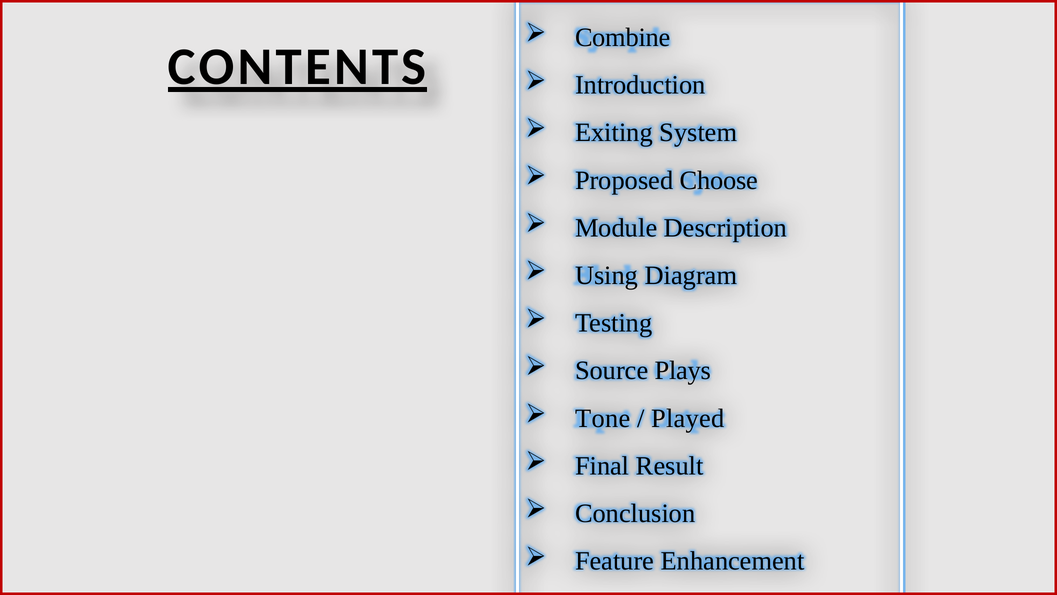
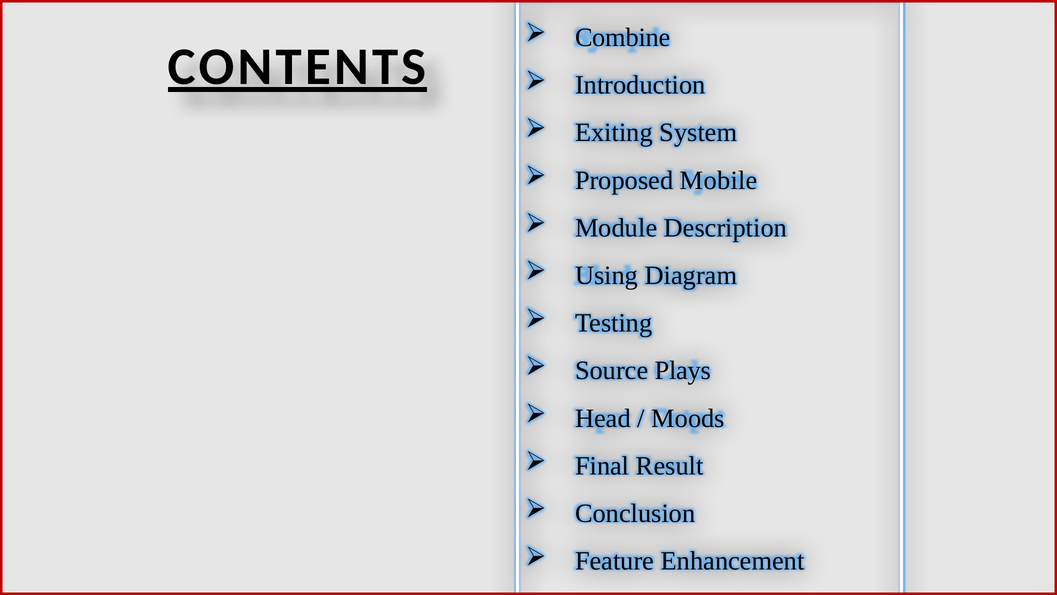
Choose: Choose -> Mobile (719, 180)
Tone: Tone -> Head (603, 418)
Played: Played -> Moods (688, 418)
